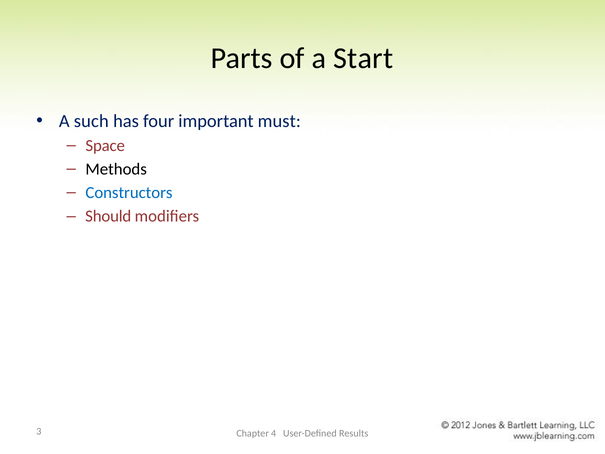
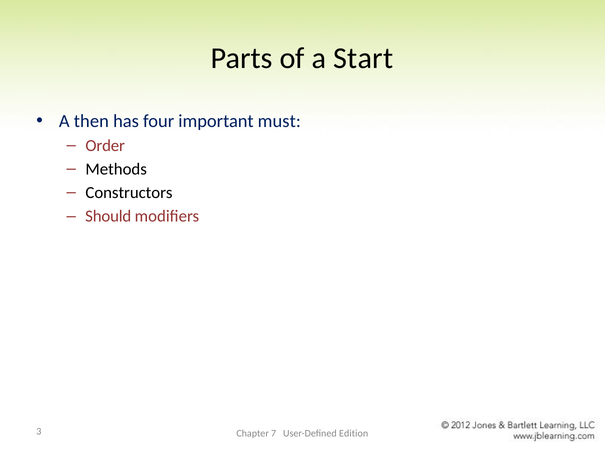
such: such -> then (91, 121)
Space: Space -> Order (105, 146)
Constructors colour: blue -> black (129, 193)
4: 4 -> 7 (274, 433)
Results: Results -> Edition (354, 433)
